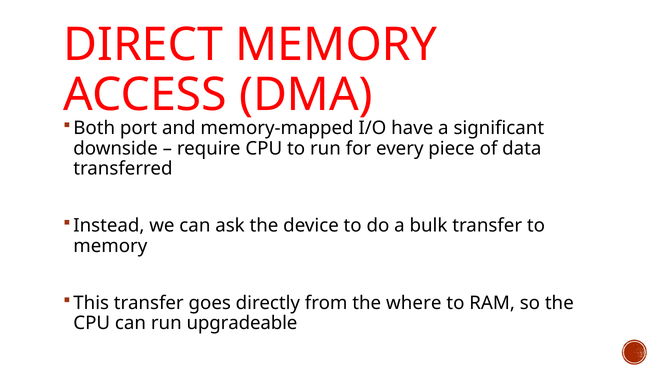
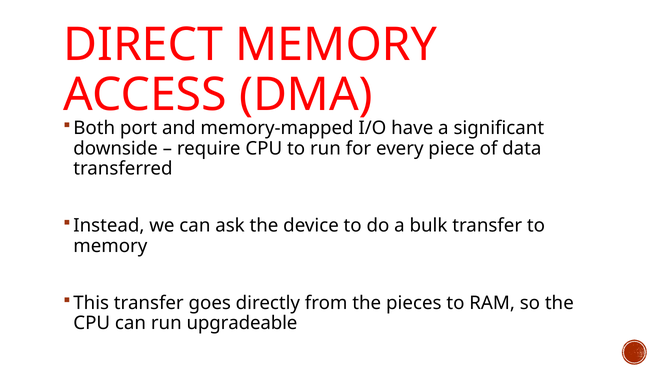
where: where -> pieces (414, 303)
